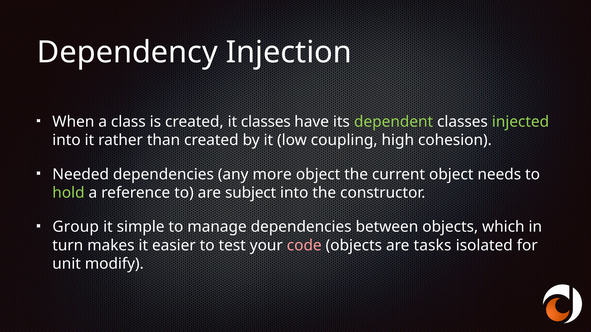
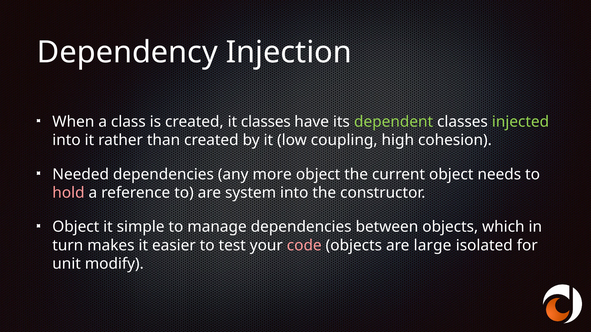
hold colour: light green -> pink (68, 193)
subject: subject -> system (251, 193)
Group: Group -> Object (76, 227)
tasks: tasks -> large (433, 246)
